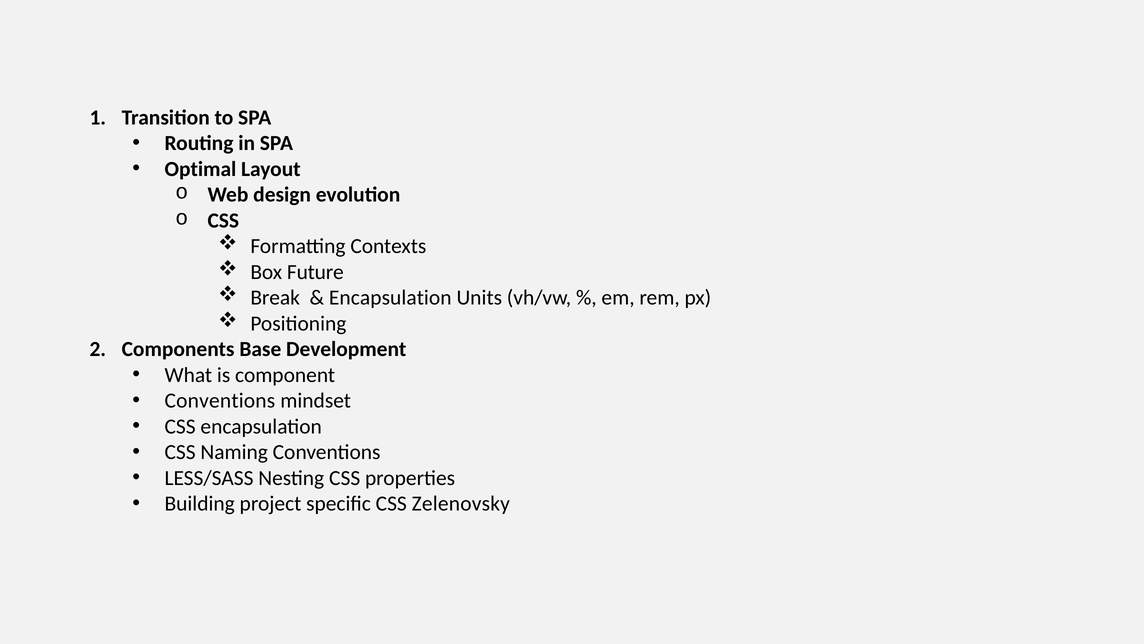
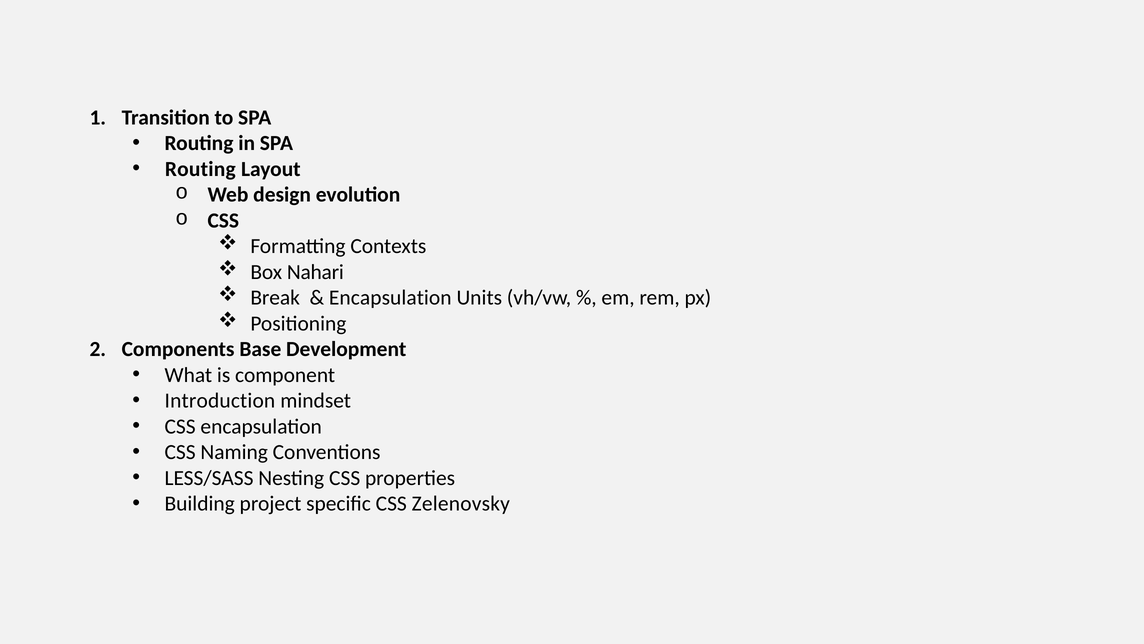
Optimal: Optimal -> Routing (200, 169)
Future: Future -> Nahari (315, 272)
Conventions: Conventions -> Introduction (220, 400)
